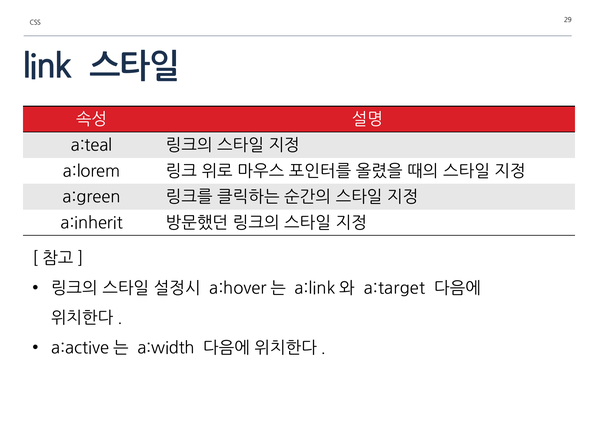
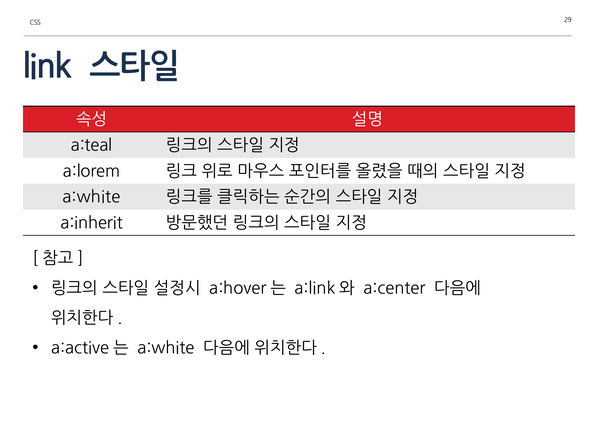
a:green: a:green -> a:white (91, 197)
a:target: a:target -> a:center (395, 288)
a:width: a:width -> a:white (166, 348)
